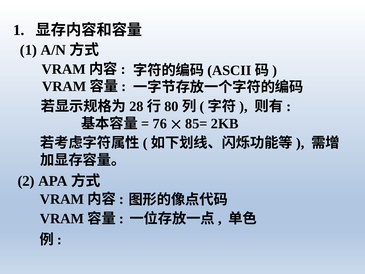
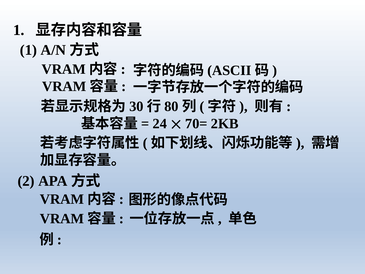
28: 28 -> 30 (136, 106)
76: 76 -> 24 (160, 124)
85=: 85= -> 70= (196, 124)
